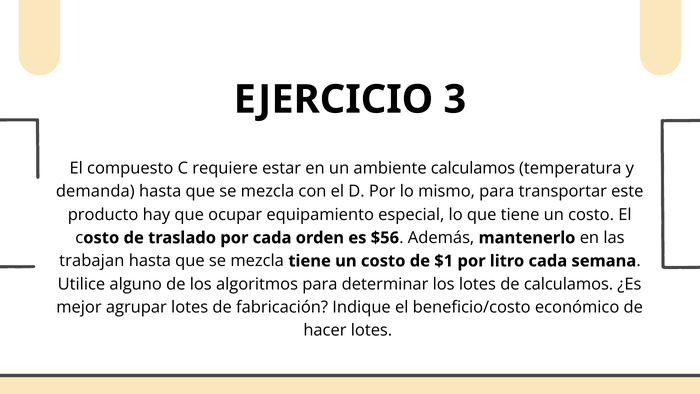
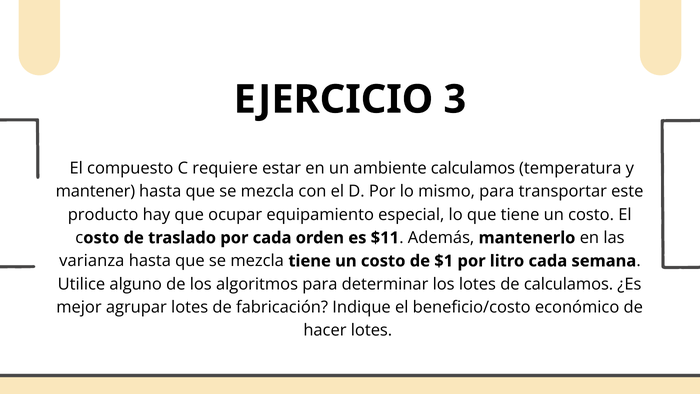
demanda: demanda -> mantener (95, 191)
$56: $56 -> $11 (385, 238)
trabajan: trabajan -> varianza (92, 261)
